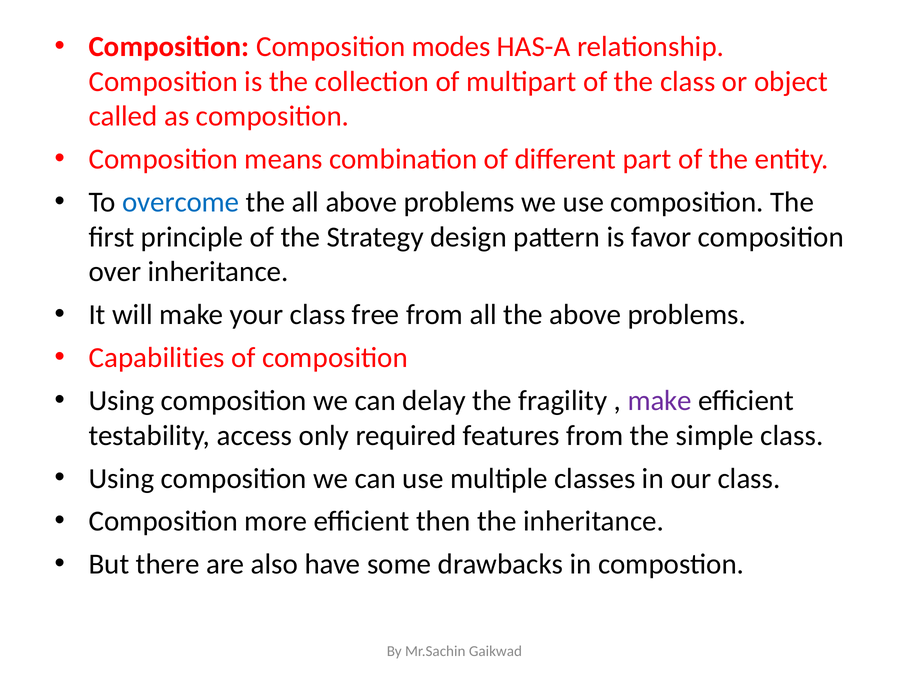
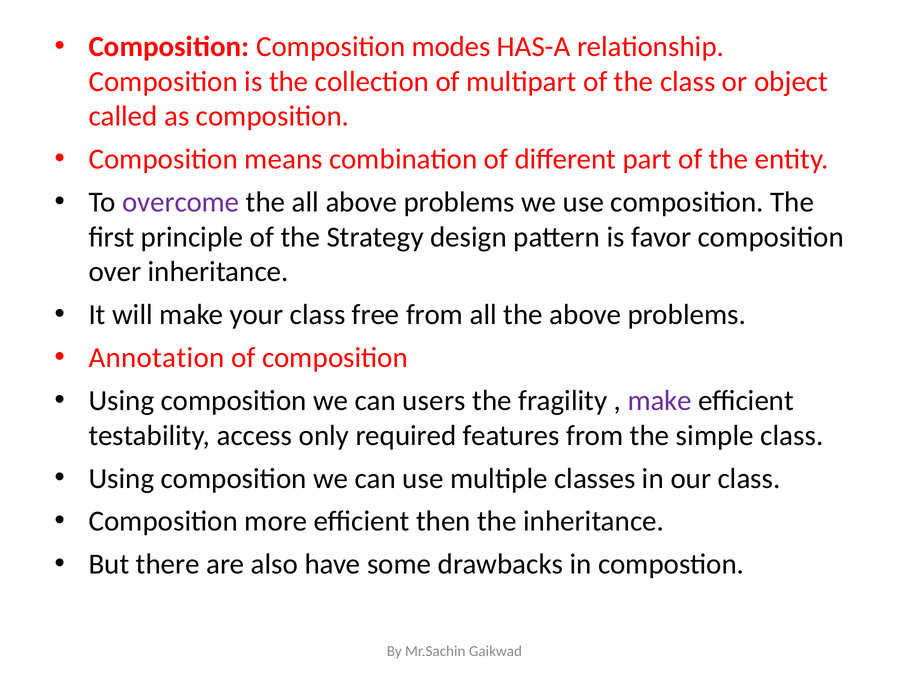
overcome colour: blue -> purple (181, 202)
Capabilities: Capabilities -> Annotation (157, 358)
delay: delay -> users (434, 401)
